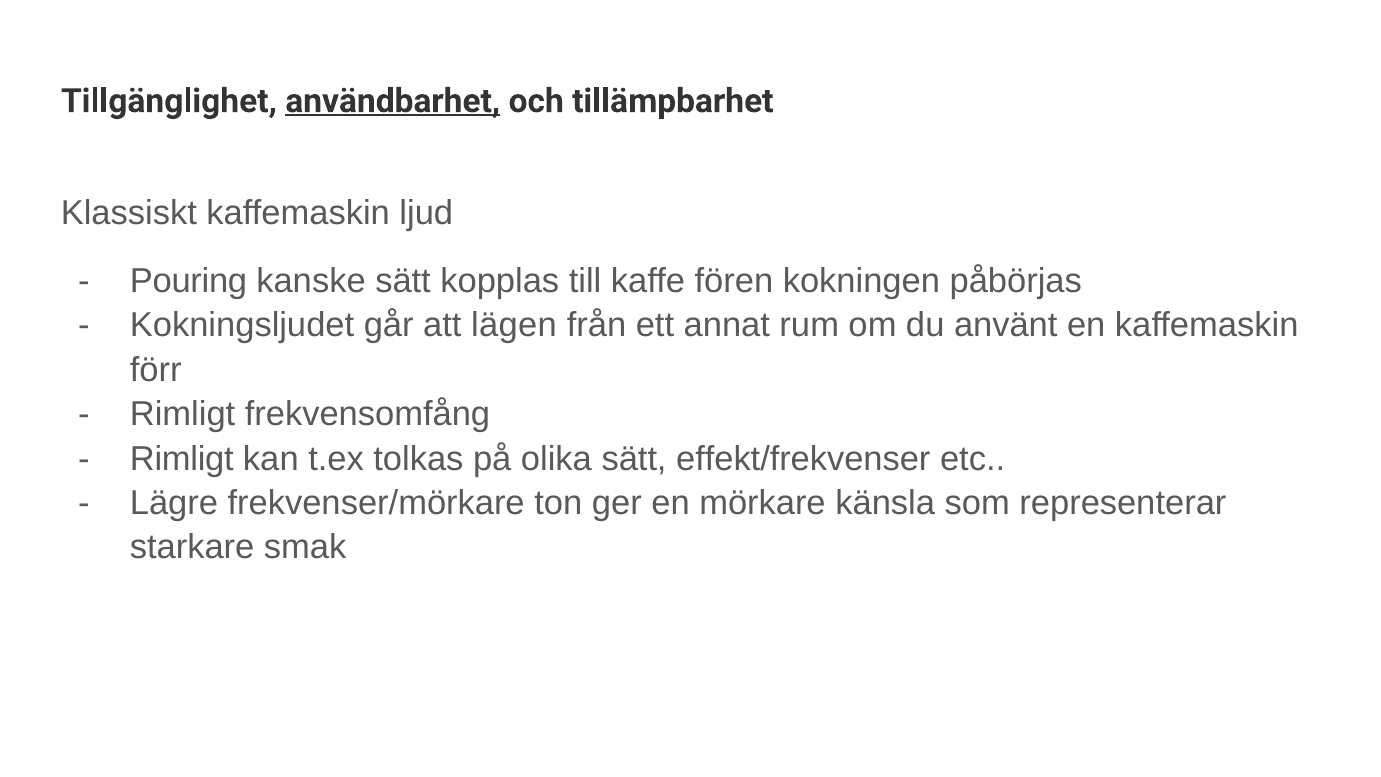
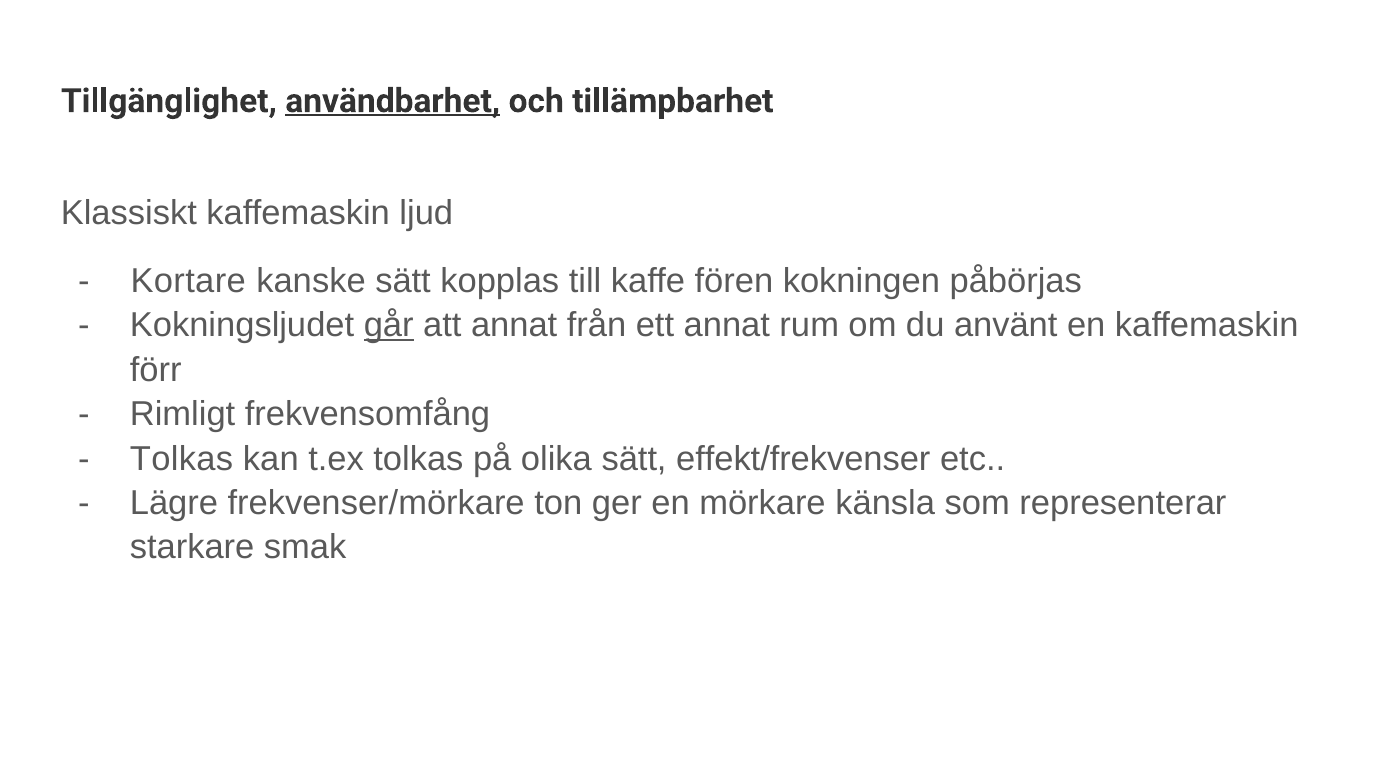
Pouring: Pouring -> Kortare (188, 281)
går underline: none -> present (389, 325)
att lägen: lägen -> annat (514, 325)
Rimligt: Rimligt -> Tolkas (182, 459)
